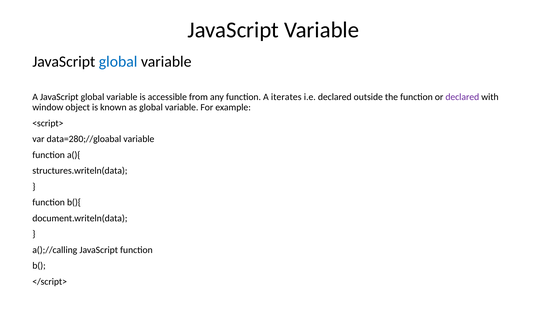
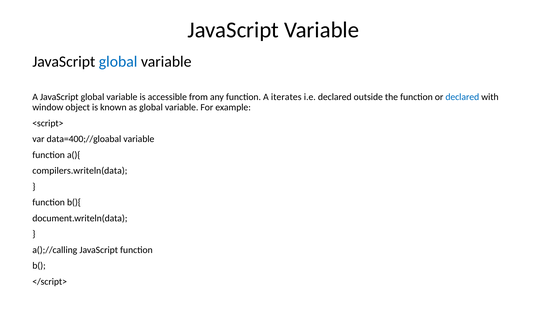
declared colour: purple -> blue (462, 97)
data=280;//gloabal: data=280;//gloabal -> data=400;//gloabal (84, 139)
structures.writeln(data: structures.writeln(data -> compilers.writeln(data (80, 171)
